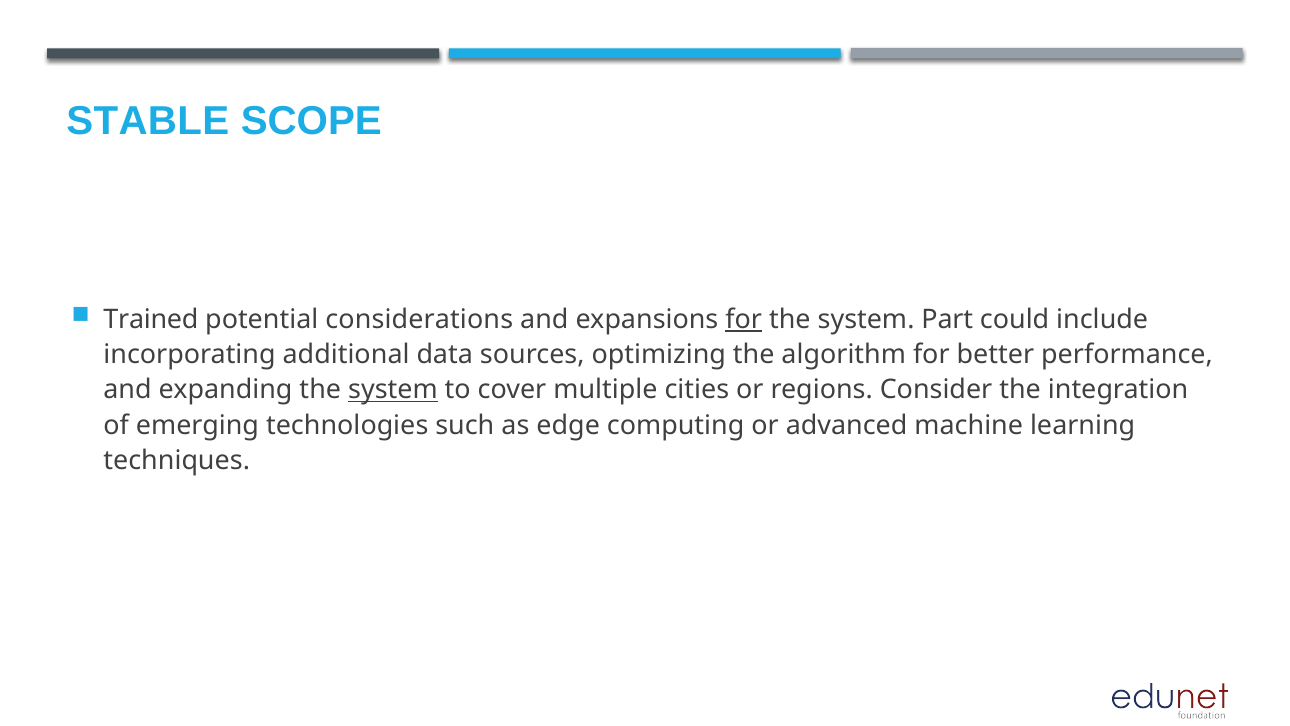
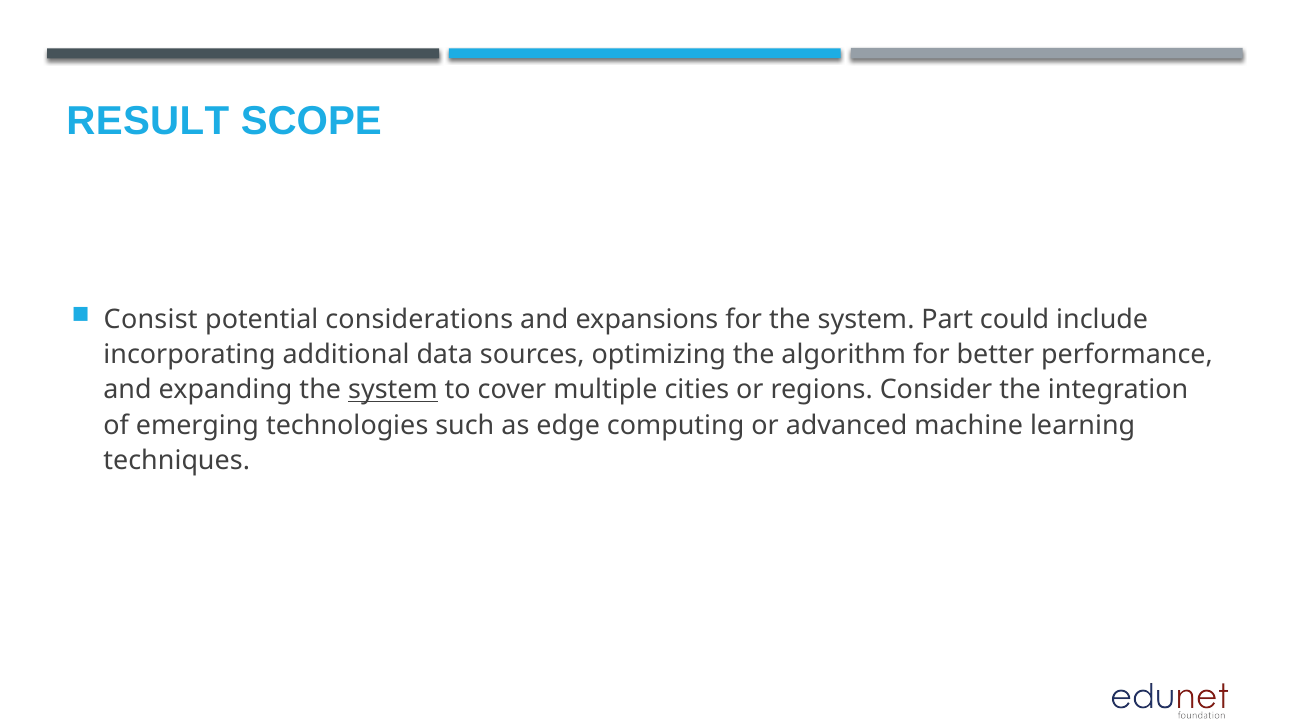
STABLE: STABLE -> RESULT (148, 121)
Trained: Trained -> Consist (151, 319)
for underline: present -> none (744, 319)
